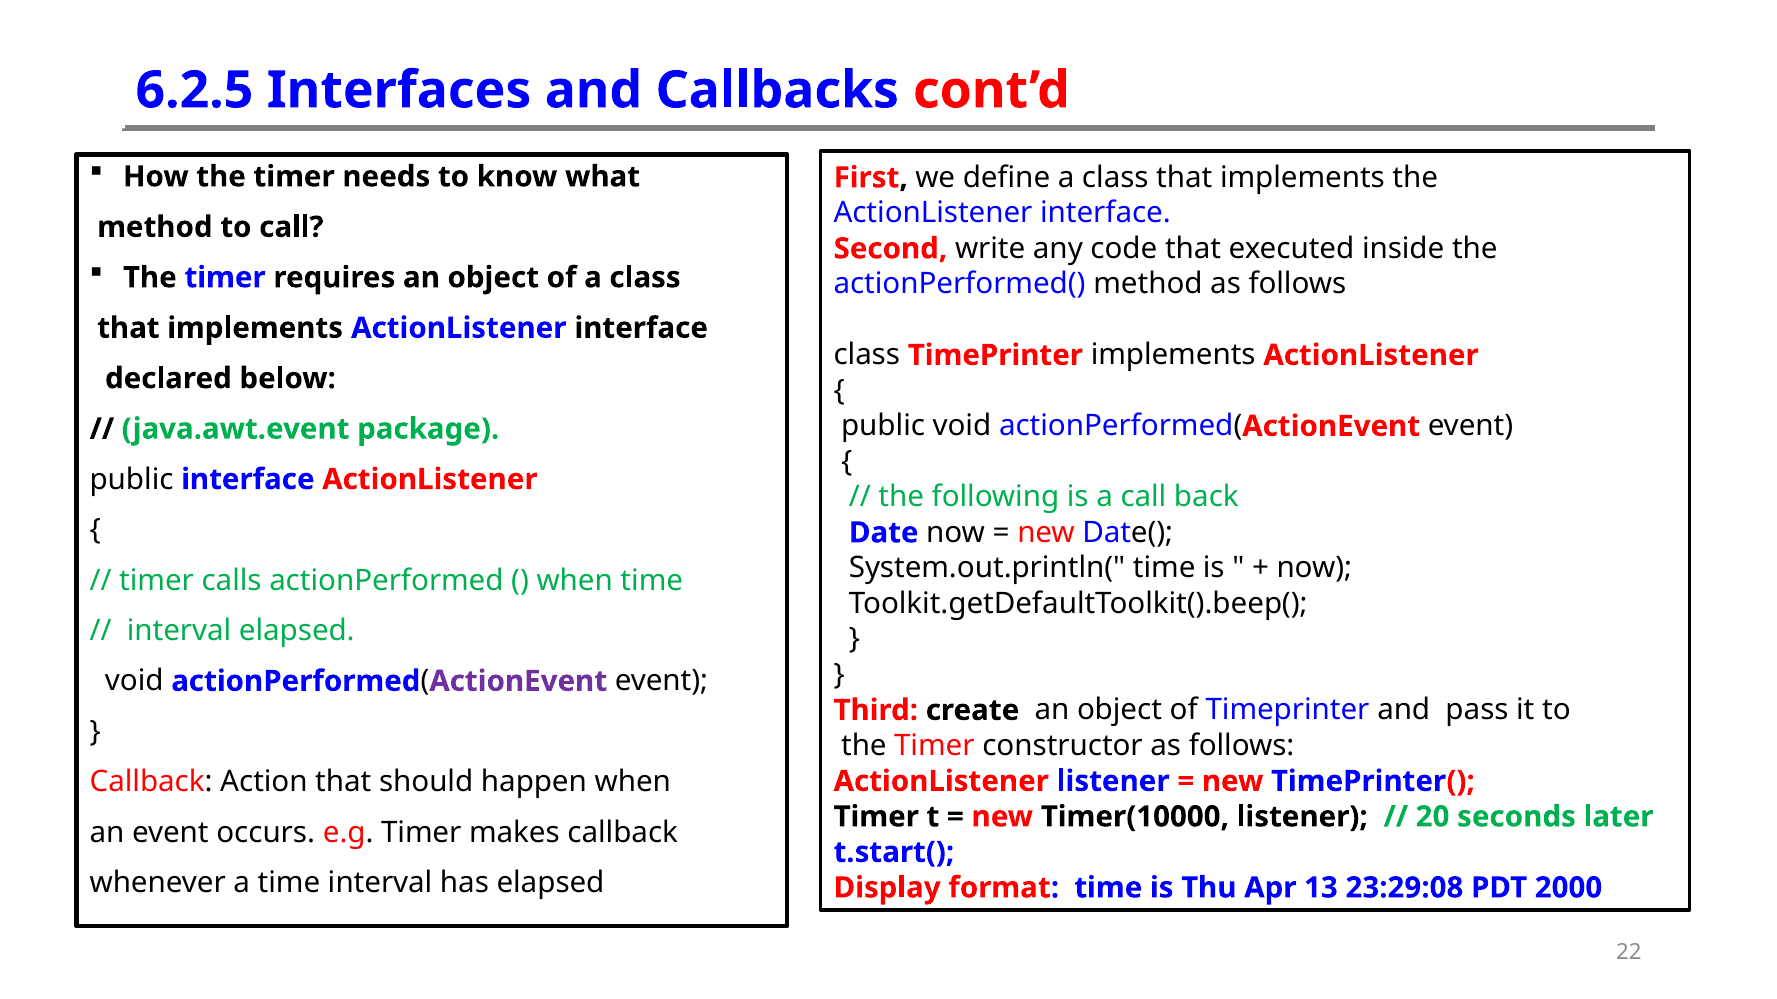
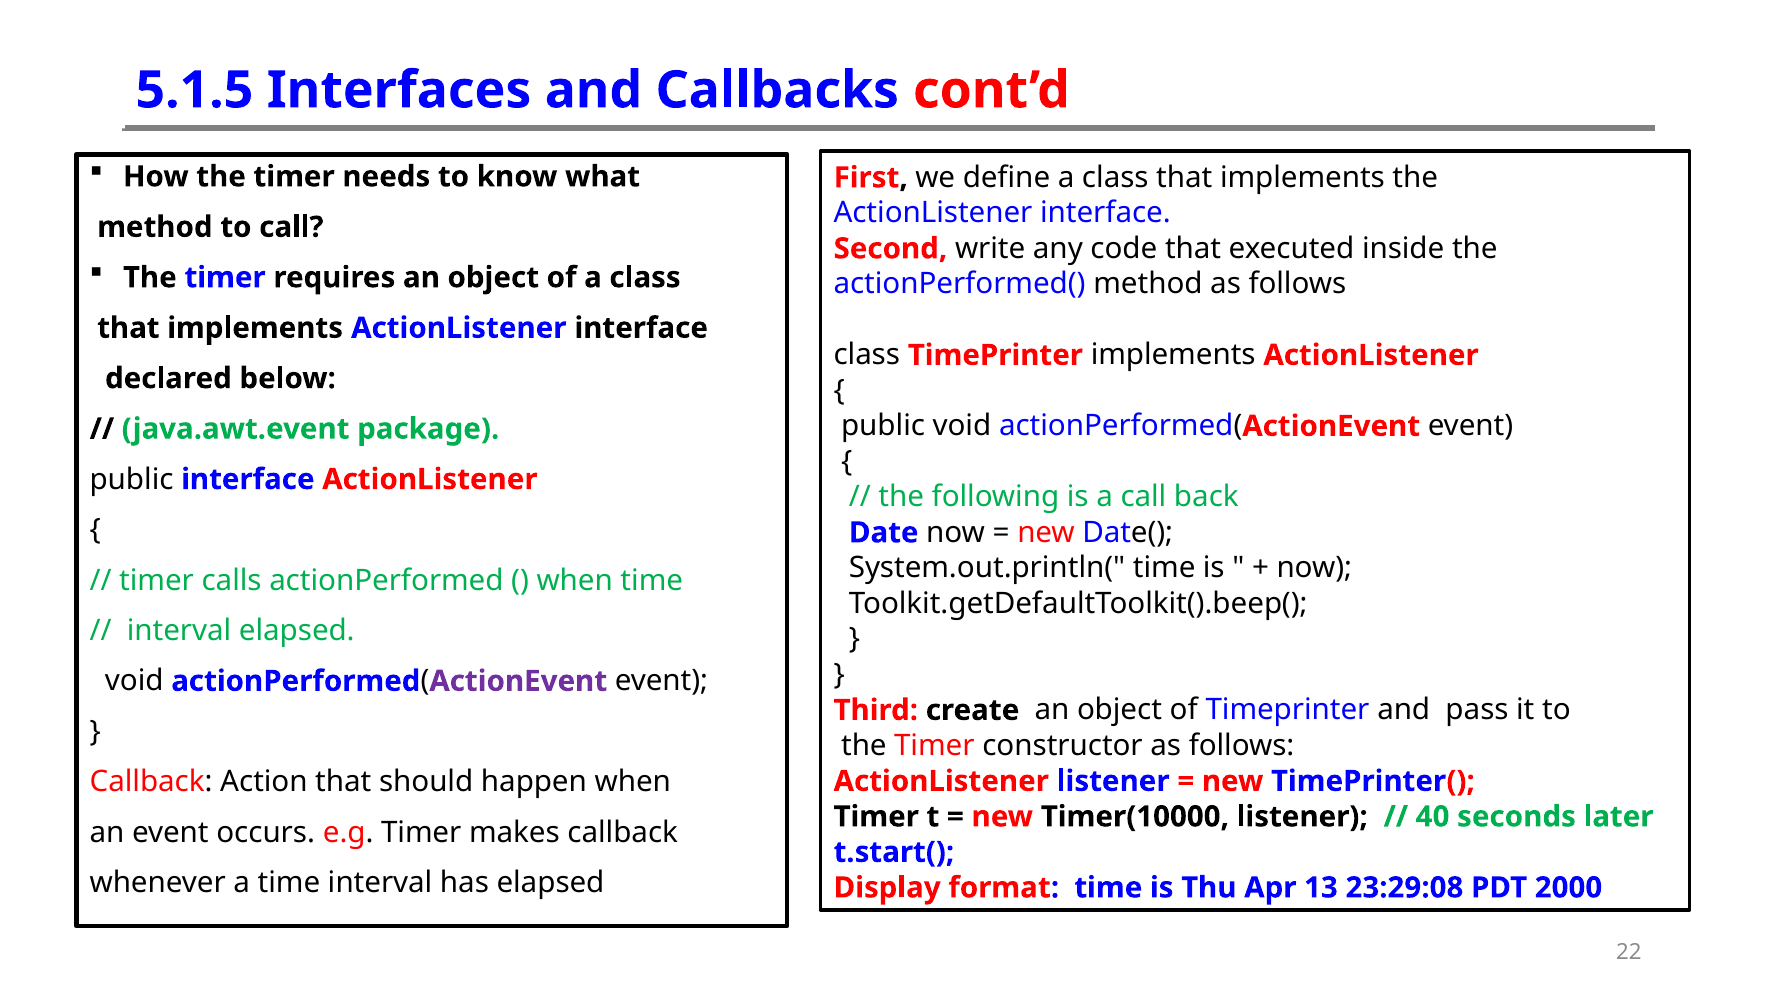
6.2.5: 6.2.5 -> 5.1.5 (194, 90)
20: 20 -> 40 (1433, 817)
